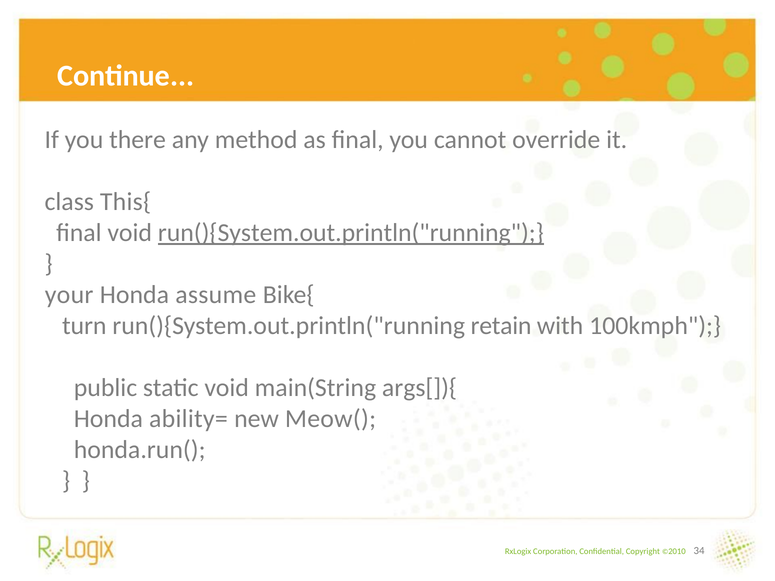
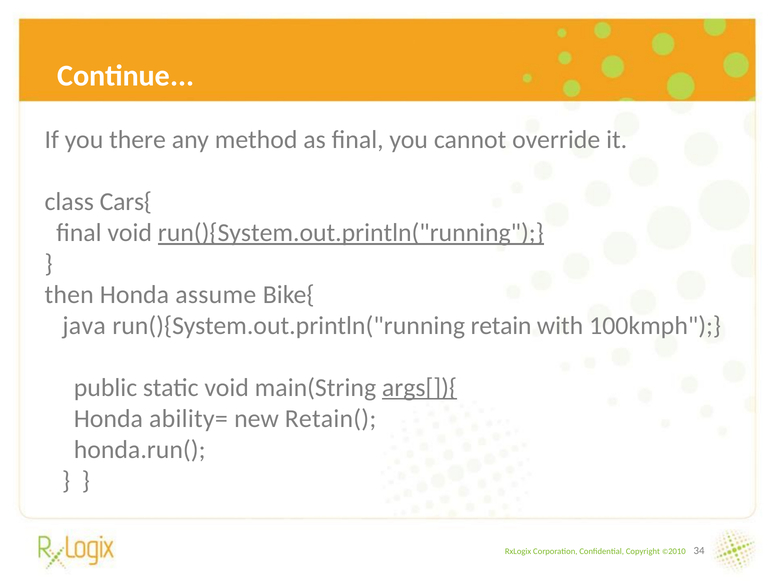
This{: This{ -> Cars{ (126, 202)
your: your -> then (69, 295)
turn: turn -> java (84, 326)
args[]){ underline: none -> present (420, 388)
Meow(: Meow( -> Retain( (331, 419)
